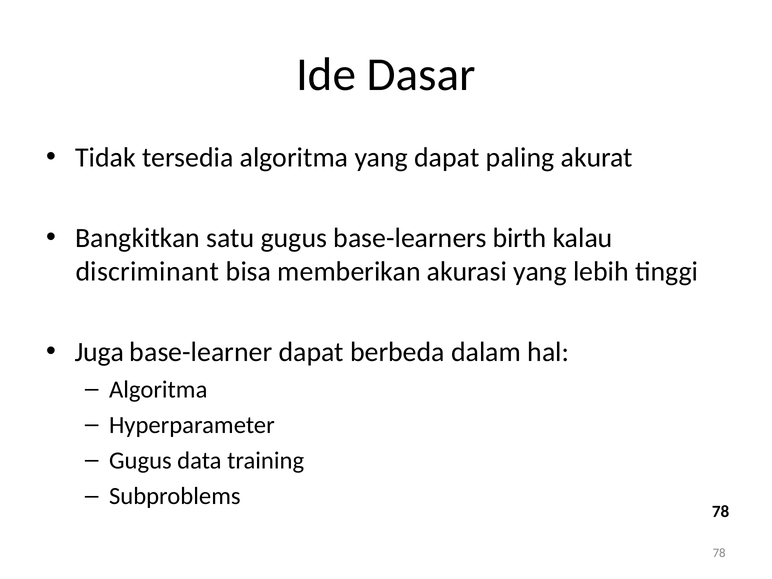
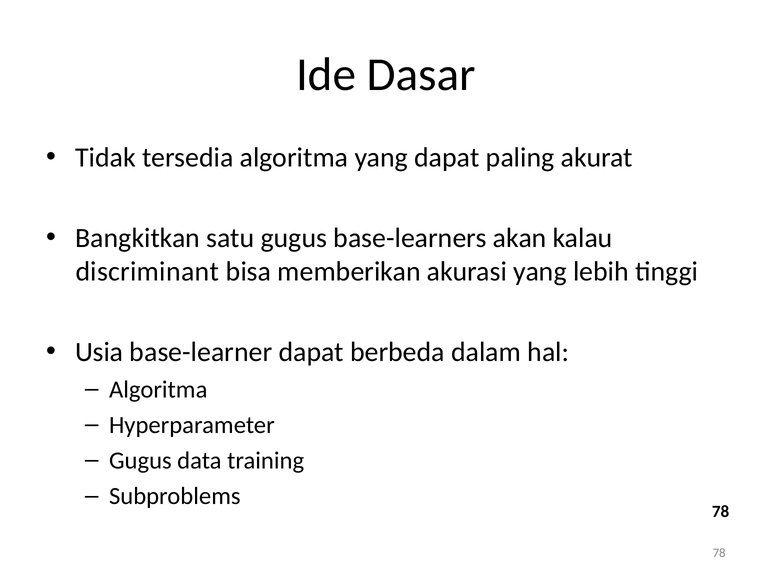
birth: birth -> akan (520, 238)
Juga: Juga -> Usia (99, 352)
